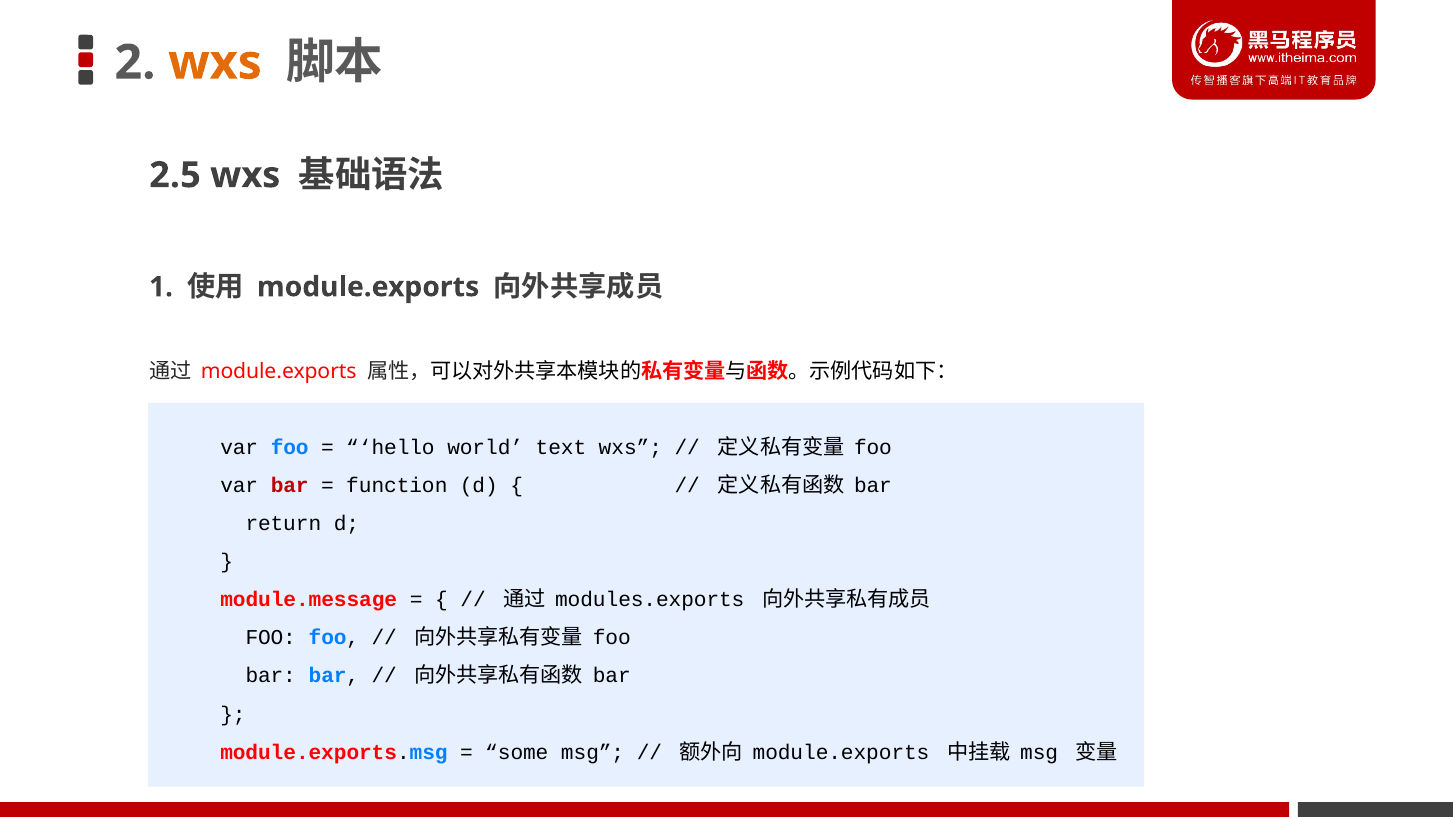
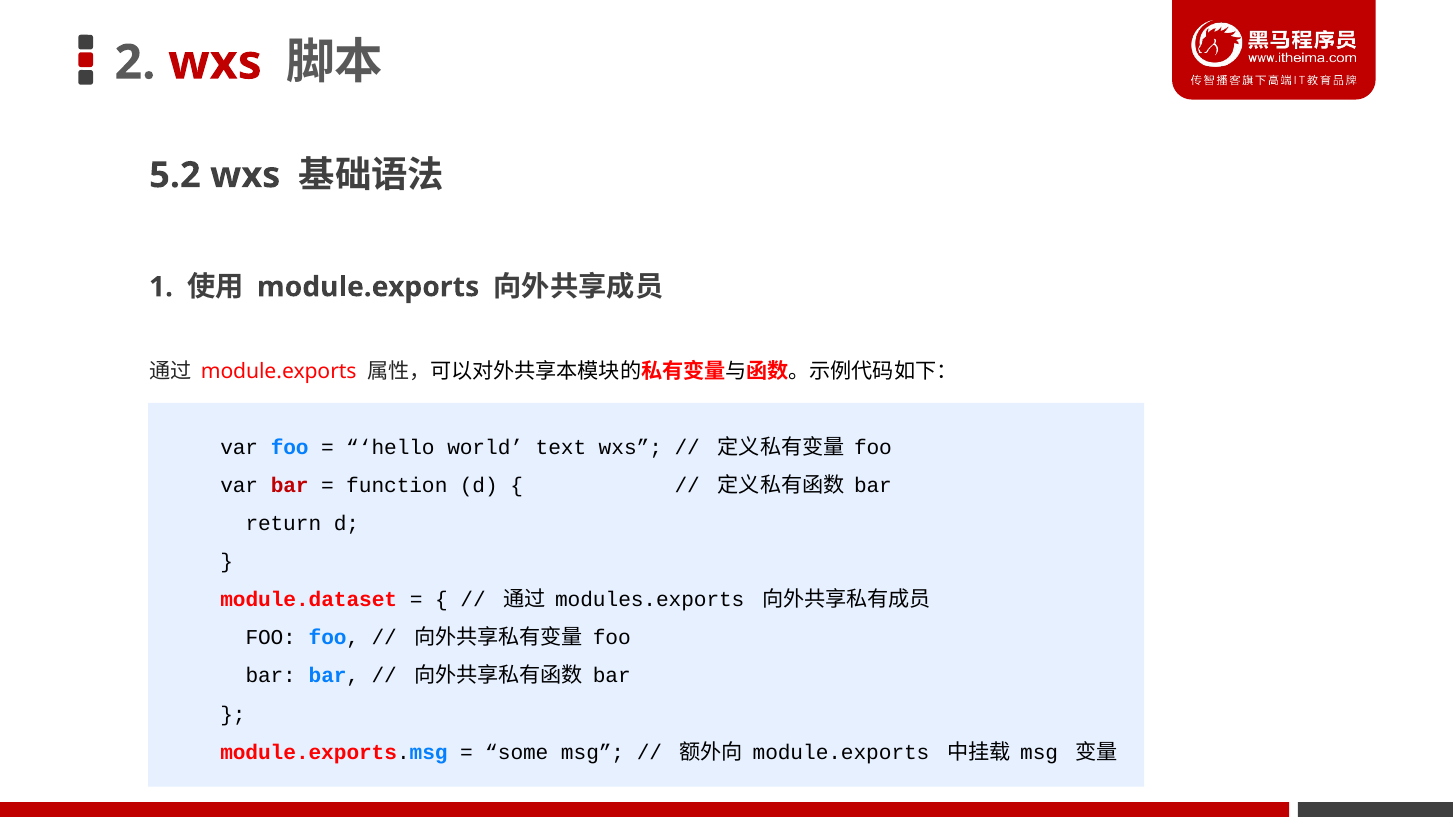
wxs colour: orange -> red (215, 63)
2.5: 2.5 -> 5.2 (175, 175)
module.message: module.message -> module.dataset (309, 600)
